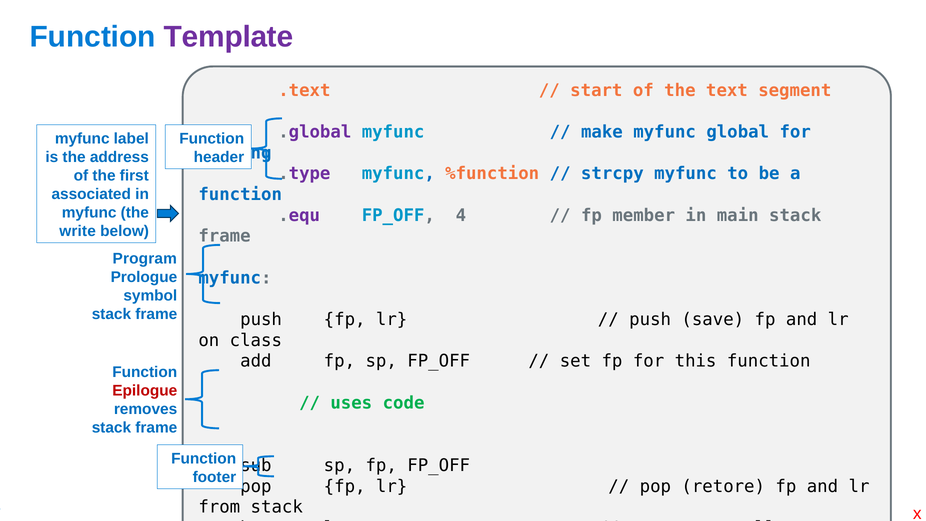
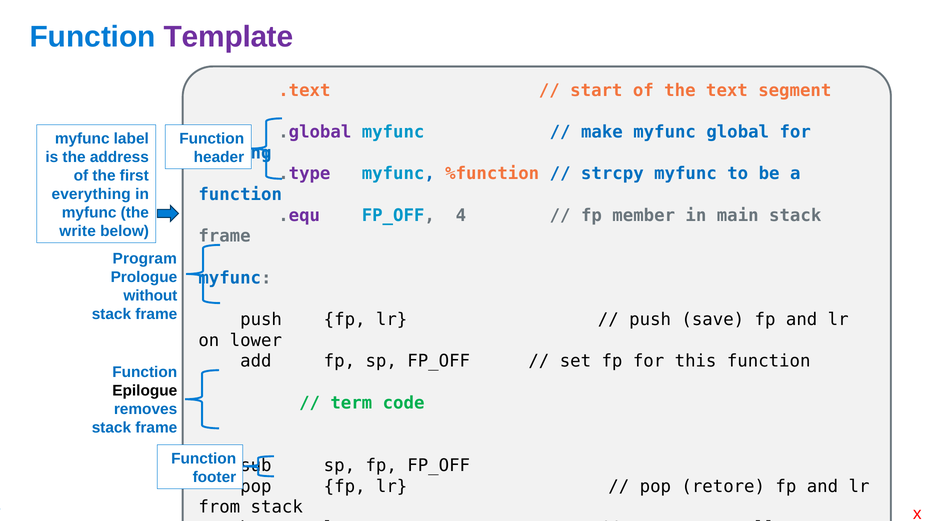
associated: associated -> everything (91, 194)
symbol: symbol -> without (150, 296)
class: class -> lower (256, 340)
Epilogue colour: red -> black (145, 390)
uses: uses -> term (351, 403)
